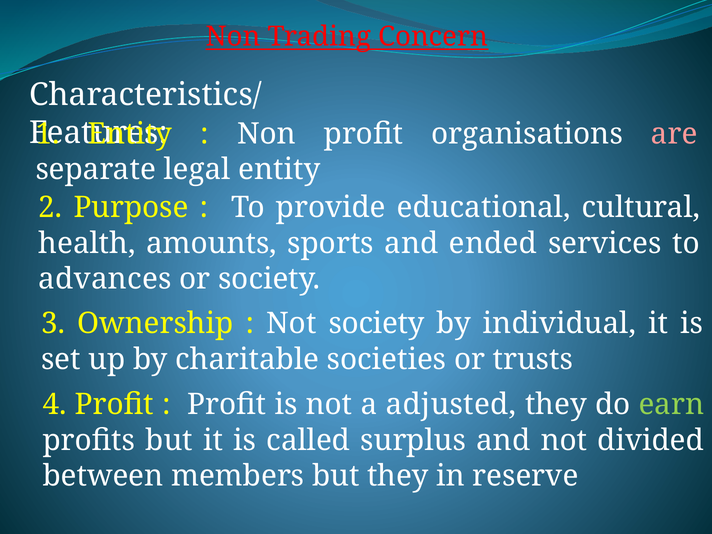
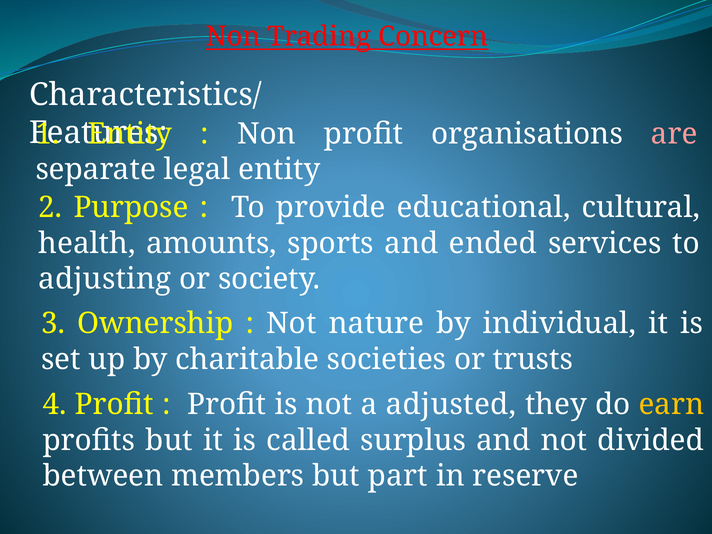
advances: advances -> adjusting (105, 279)
Not society: society -> nature (376, 324)
earn colour: light green -> yellow (671, 405)
but they: they -> part (398, 476)
